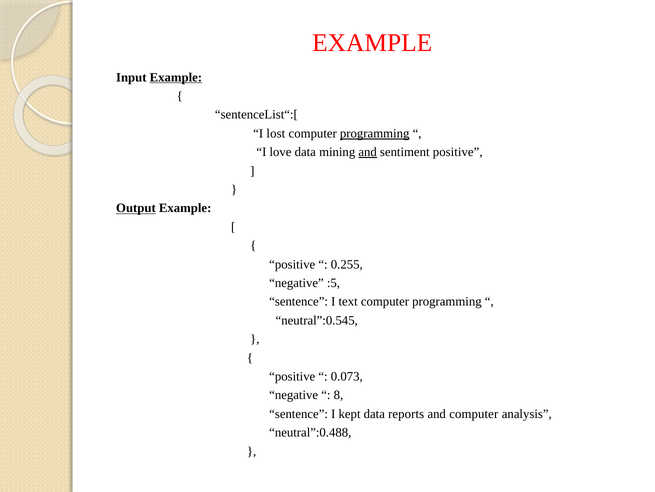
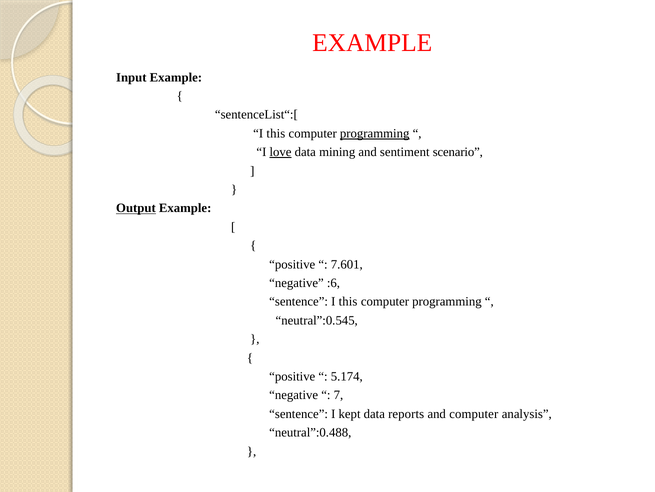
Example underline: present -> none (176, 77)
lost: lost -> this (276, 133)
love underline: none -> present (281, 152)
and underline: present -> none (368, 152)
sentiment positive: positive -> scenario (458, 152)
0.255: 0.255 -> 7.601 (347, 264)
:5: :5 -> :6 (333, 283)
sentence I text: text -> this (348, 301)
0.073: 0.073 -> 5.174 (347, 376)
8: 8 -> 7 (338, 395)
